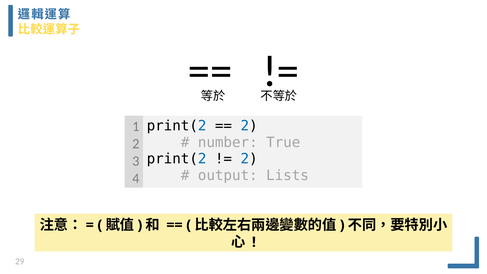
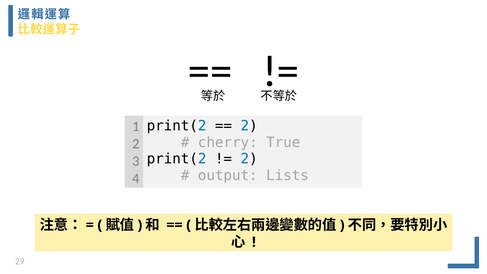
number: number -> cherry (228, 142)
